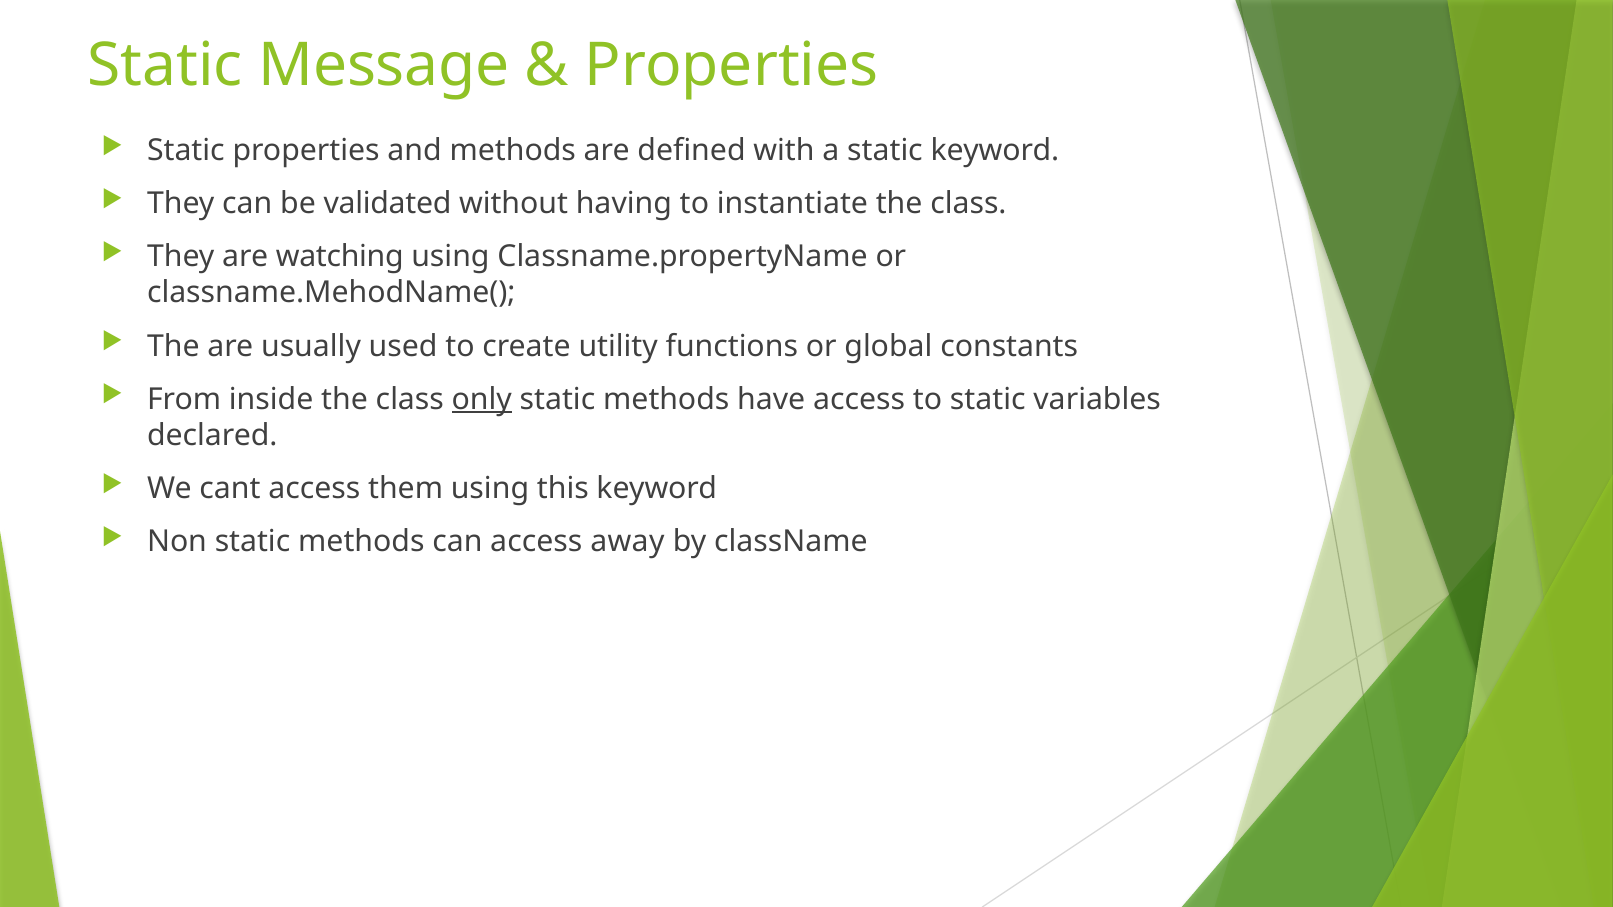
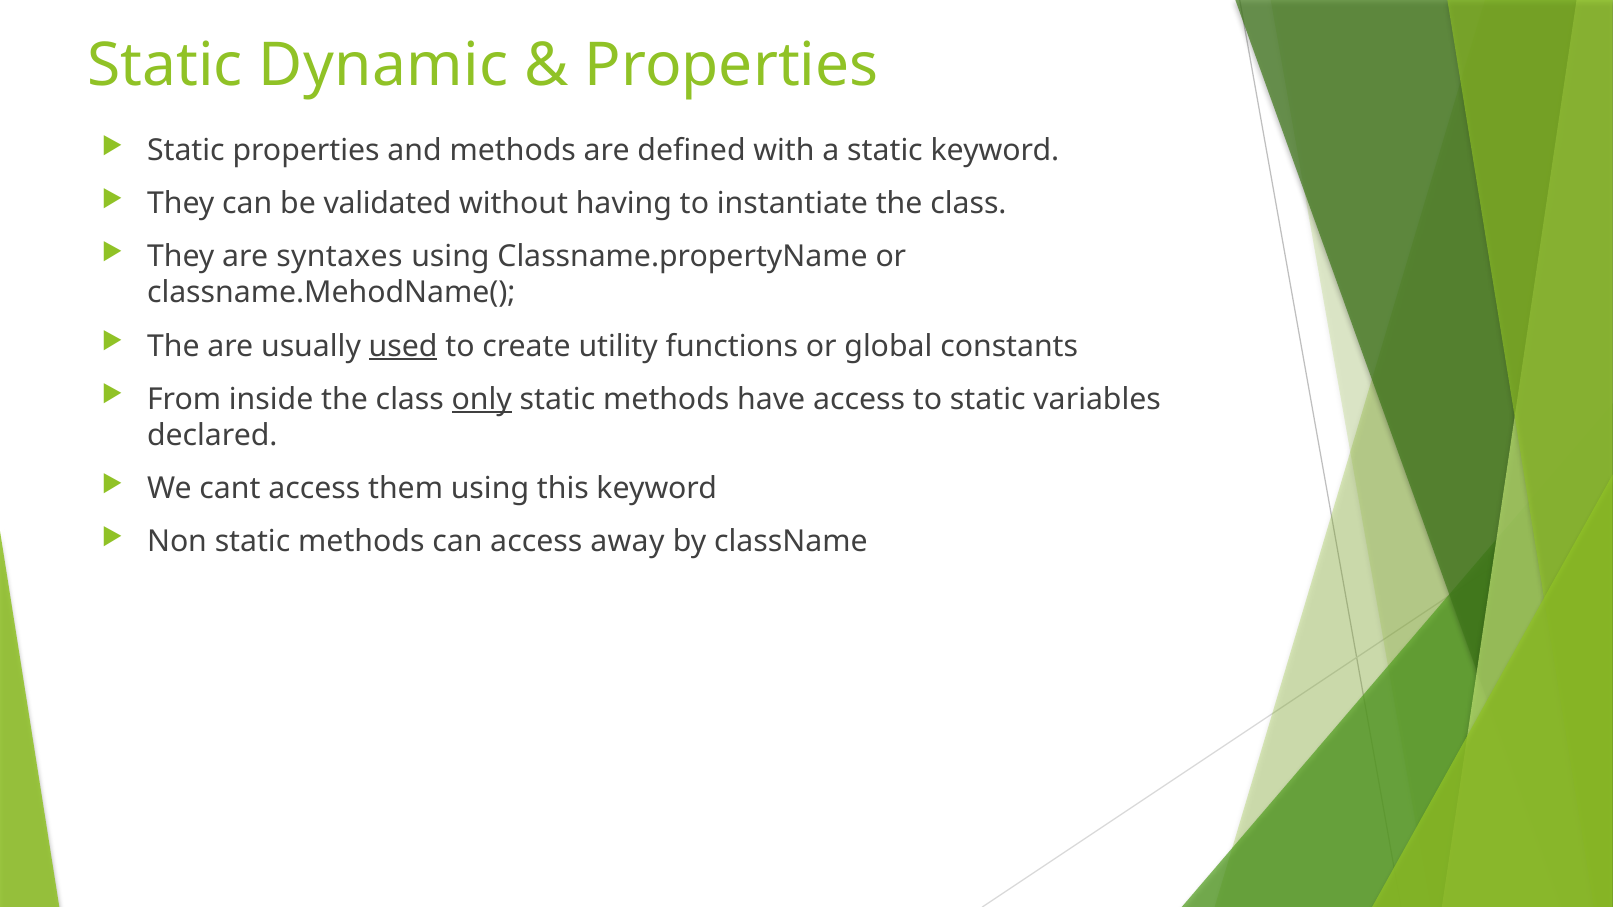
Message: Message -> Dynamic (384, 65)
watching: watching -> syntaxes (339, 257)
used underline: none -> present (403, 346)
